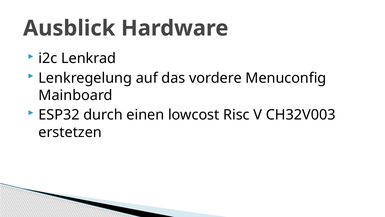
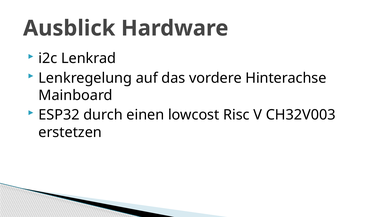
Menuconfig: Menuconfig -> Hinterachse (286, 78)
